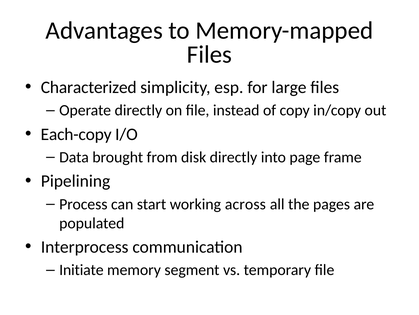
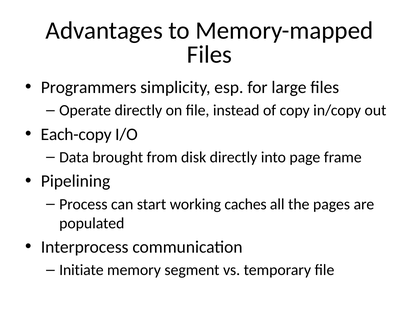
Characterized: Characterized -> Programmers (89, 87)
across: across -> caches (246, 204)
